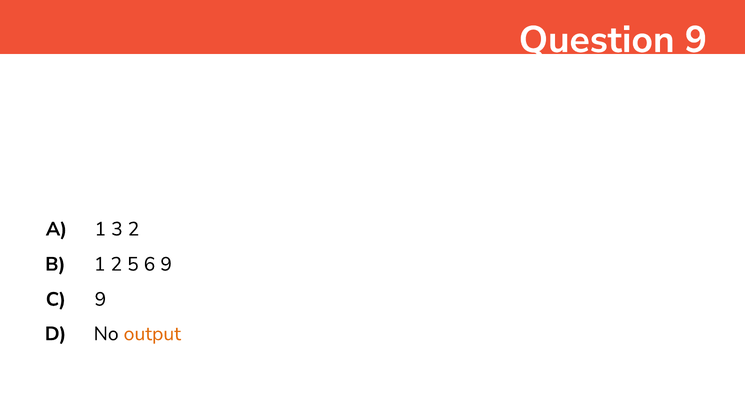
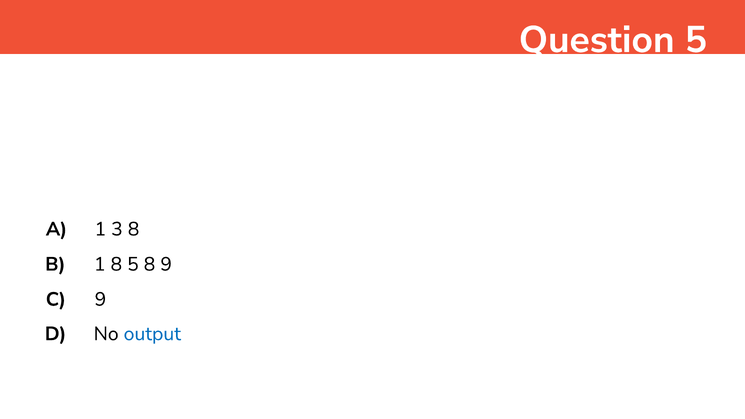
Question 9: 9 -> 5 (696, 40)
3 2: 2 -> 8 (134, 229)
1 2: 2 -> 8 (116, 264)
5 6: 6 -> 8 (149, 264)
output colour: orange -> blue (152, 334)
